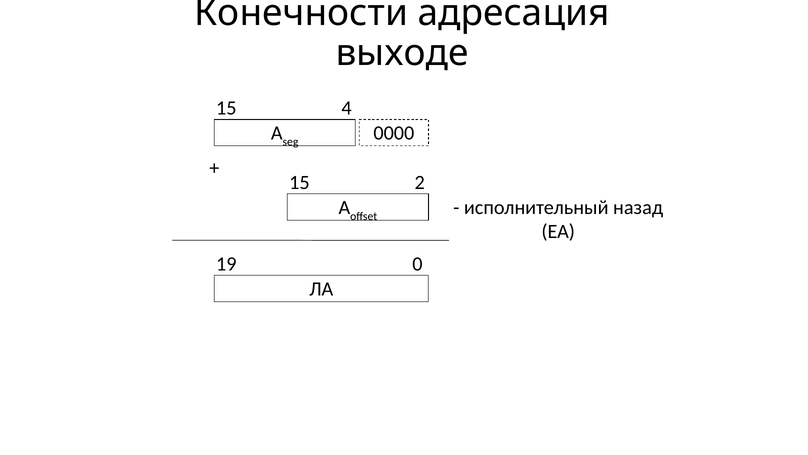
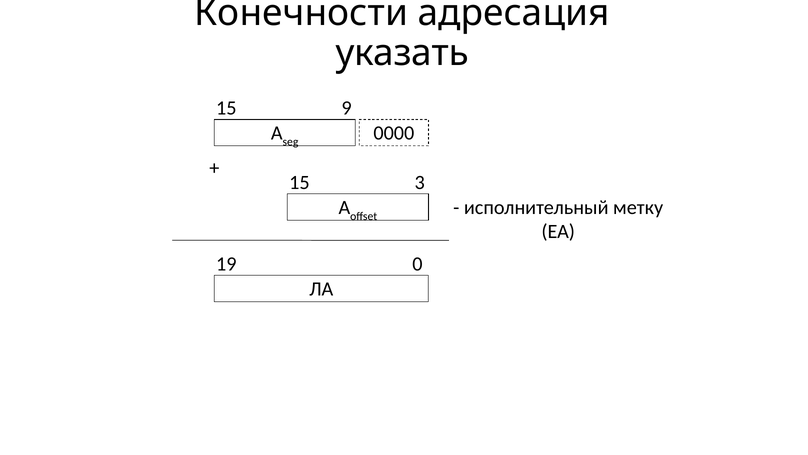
выходе: выходе -> указать (402, 53)
4: 4 -> 9 (346, 108)
2: 2 -> 3 (420, 182)
назад: назад -> метку (638, 207)
